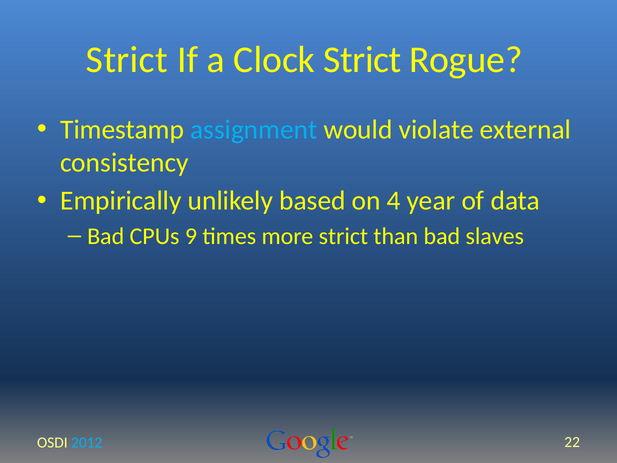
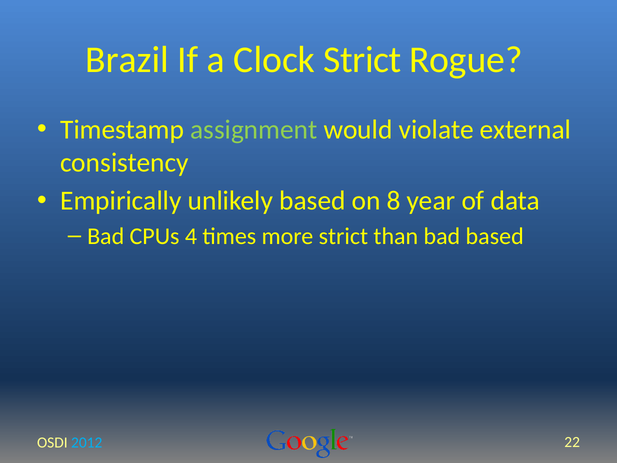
Strict: Strict -> Brazil (127, 60)
assignment colour: light blue -> light green (254, 129)
4: 4 -> 8 (394, 201)
9: 9 -> 4 (191, 236)
bad slaves: slaves -> based (495, 236)
